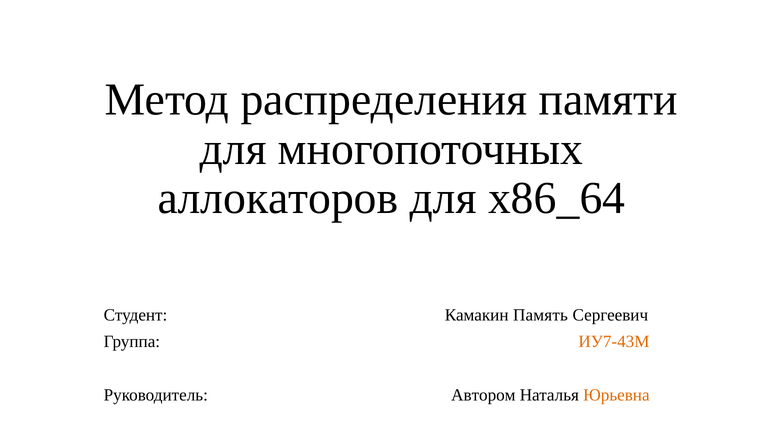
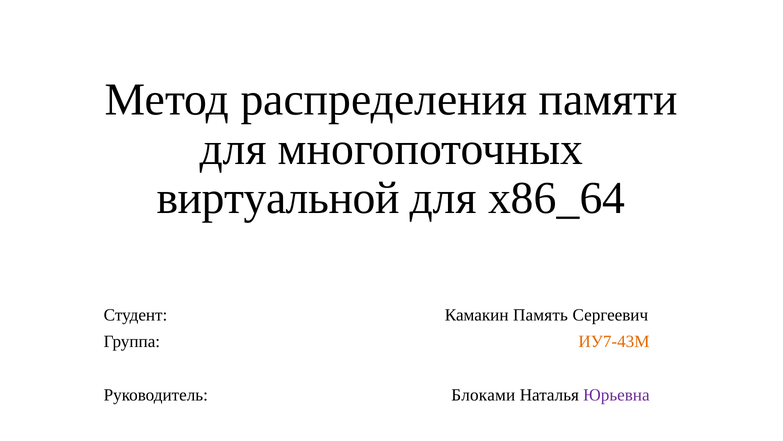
аллокаторов: аллокаторов -> виртуальной (278, 198)
Автором: Автором -> Блоками (483, 395)
Юрьевна colour: orange -> purple (616, 395)
